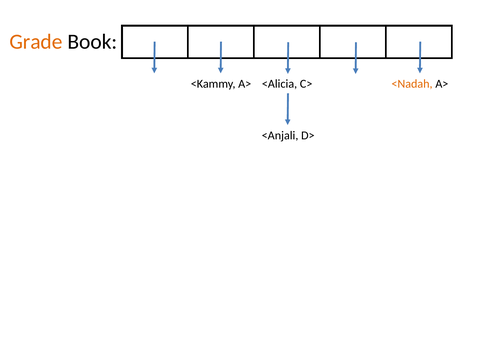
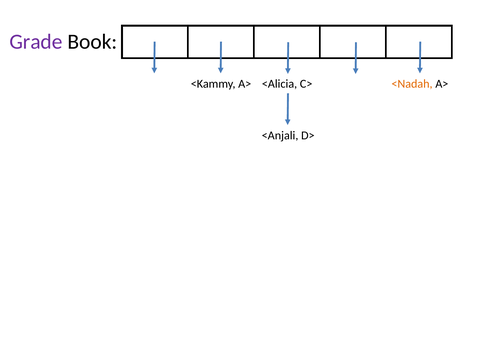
Grade colour: orange -> purple (36, 42)
